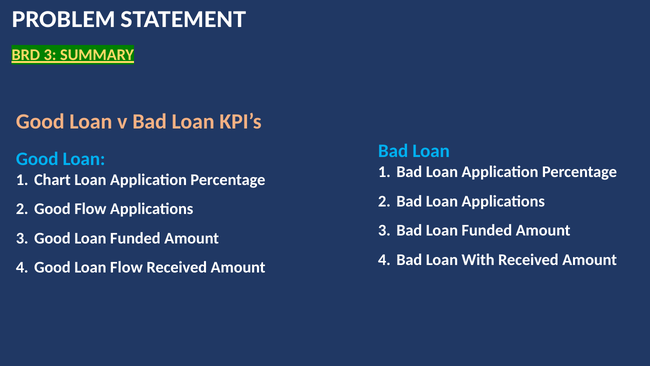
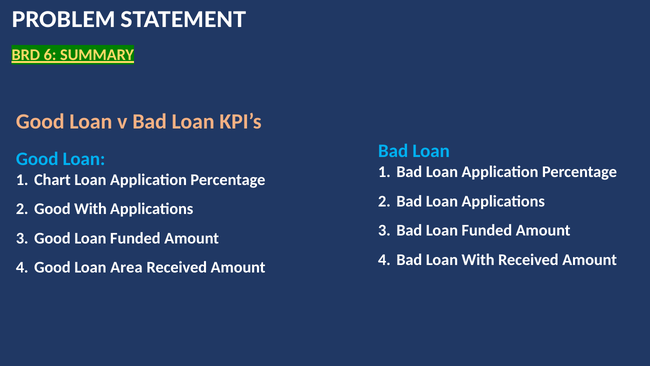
BRD 3: 3 -> 6 (50, 55)
Good Flow: Flow -> With (90, 209)
Loan Flow: Flow -> Area (126, 267)
